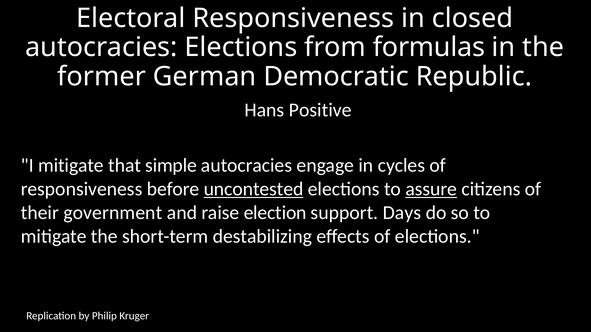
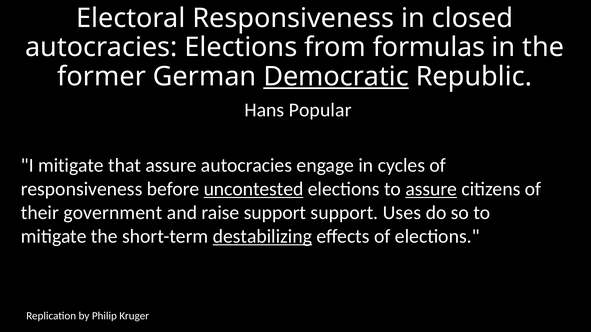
Democratic underline: none -> present (336, 77)
Positive: Positive -> Popular (320, 110)
that simple: simple -> assure (171, 166)
raise election: election -> support (275, 213)
Days: Days -> Uses (402, 213)
destabilizing underline: none -> present (262, 237)
